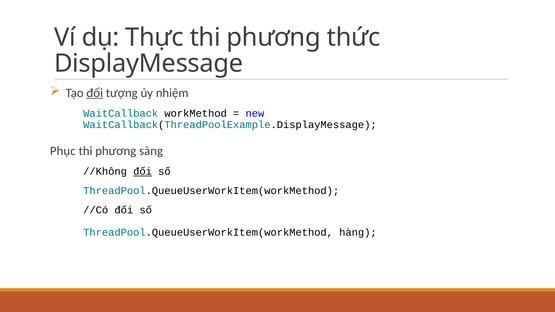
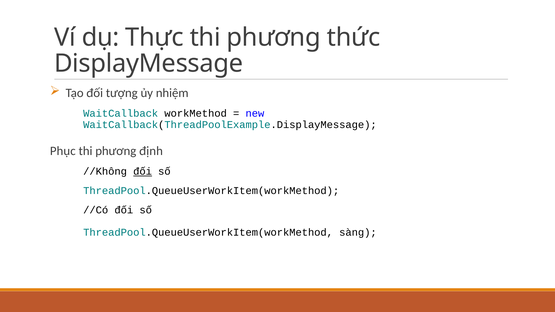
đối underline: present -> none (95, 93)
sàng: sàng -> định (151, 151)
hàng: hàng -> sàng (358, 233)
